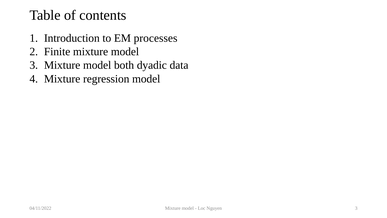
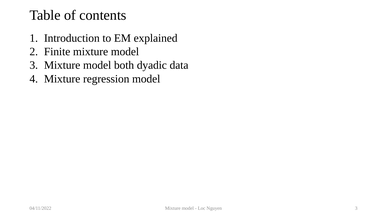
processes: processes -> explained (156, 38)
